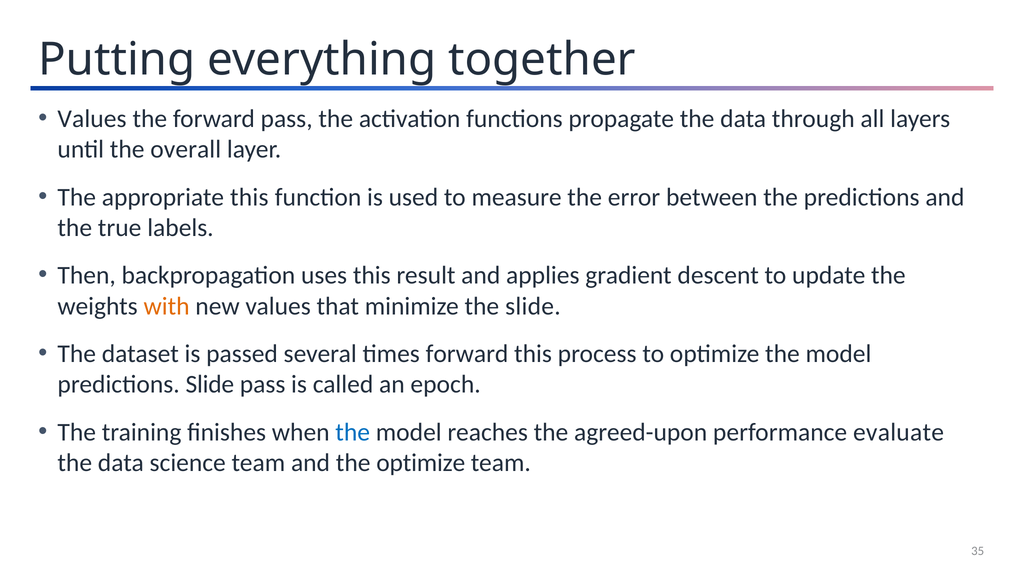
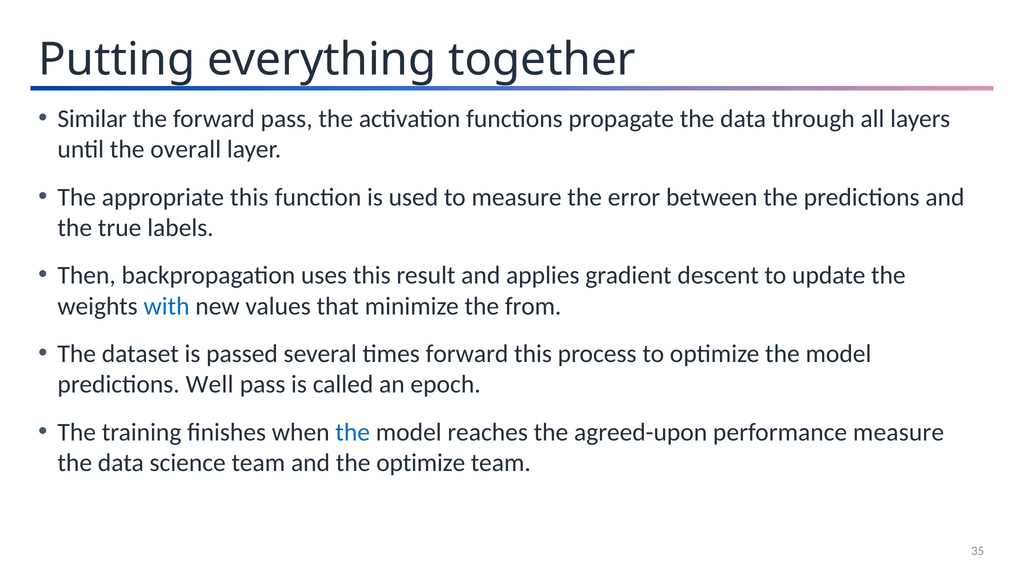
Values: Values -> Similar (92, 119)
with colour: orange -> blue (167, 306)
the slide: slide -> from (533, 306)
predictions Slide: Slide -> Well (210, 384)
performance evaluate: evaluate -> measure (899, 432)
